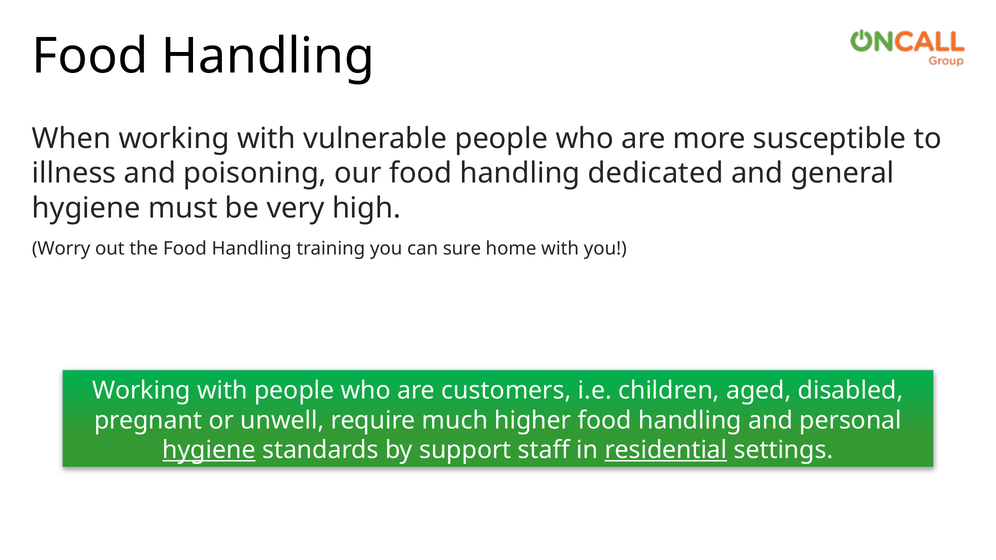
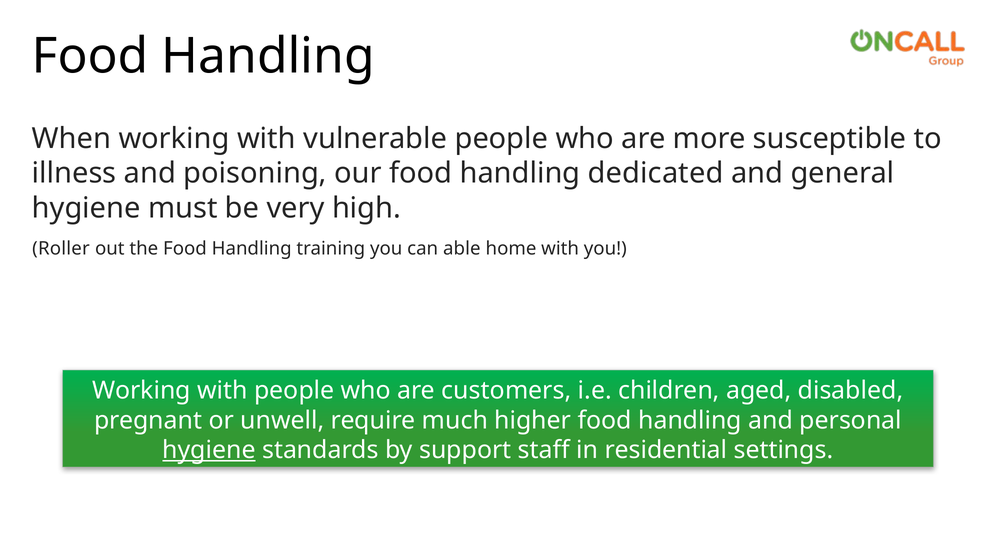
Worry: Worry -> Roller (61, 249)
sure: sure -> able (462, 249)
residential underline: present -> none (666, 450)
